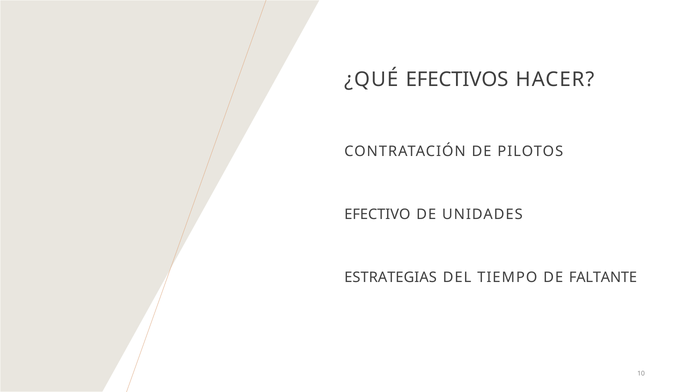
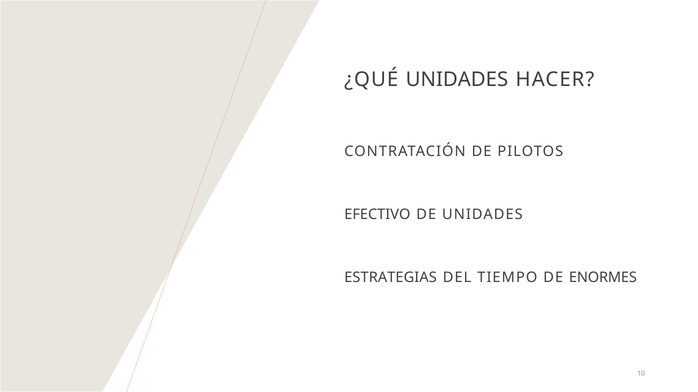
¿QUÉ EFECTIVOS: EFECTIVOS -> UNIDADES (457, 79)
FALTANTE: FALTANTE -> ENORMES (603, 278)
